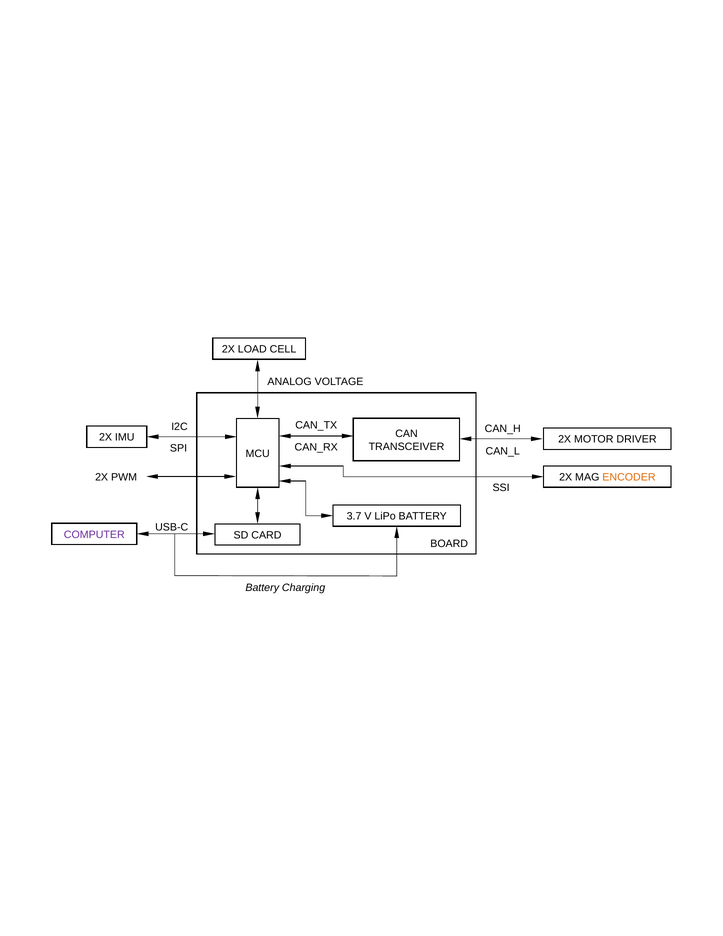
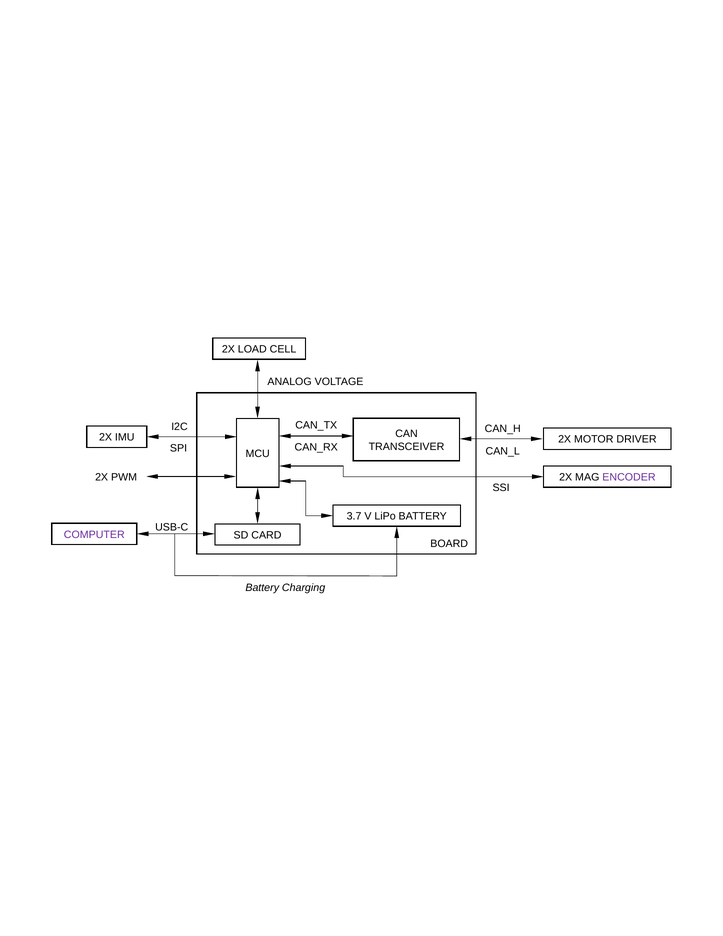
ENCODER colour: orange -> purple (629, 477)
